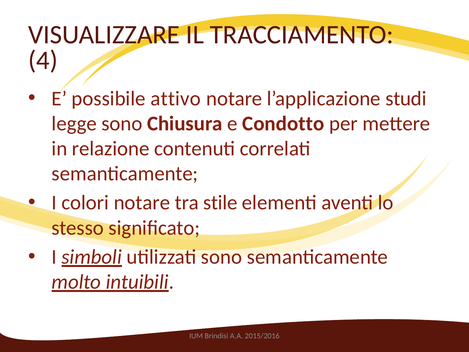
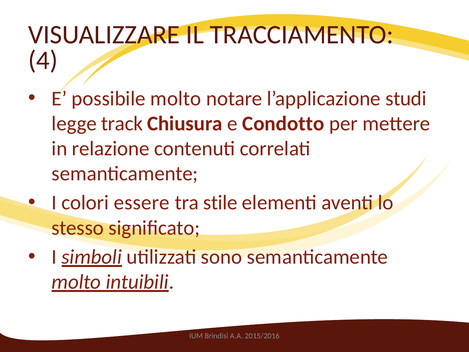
possibile attivo: attivo -> molto (176, 98)
legge sono: sono -> track (122, 123)
colori notare: notare -> essere (142, 203)
